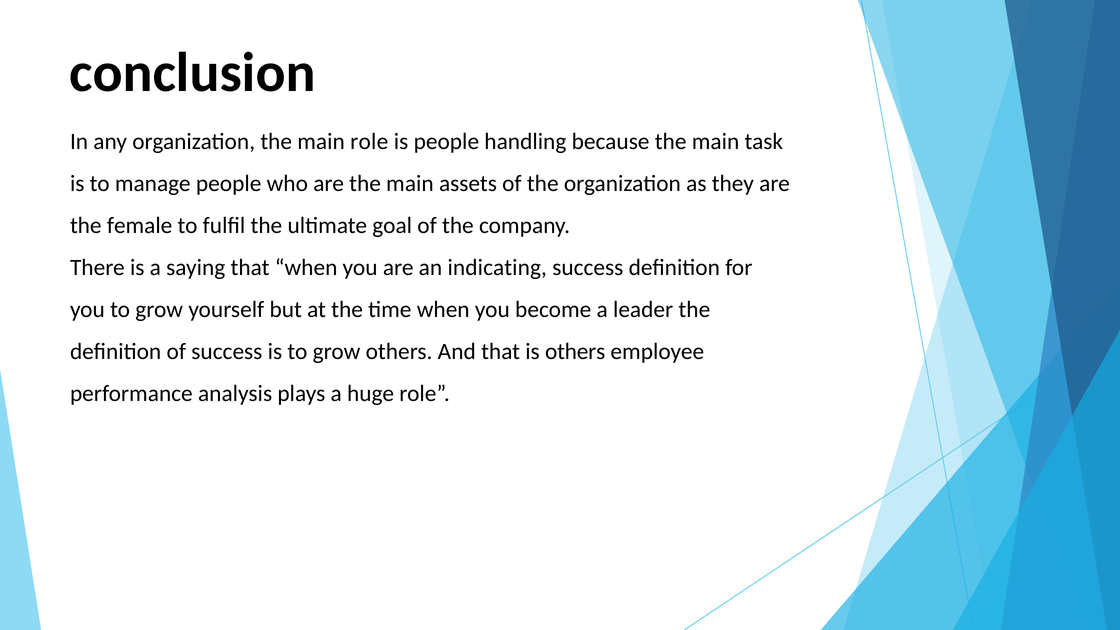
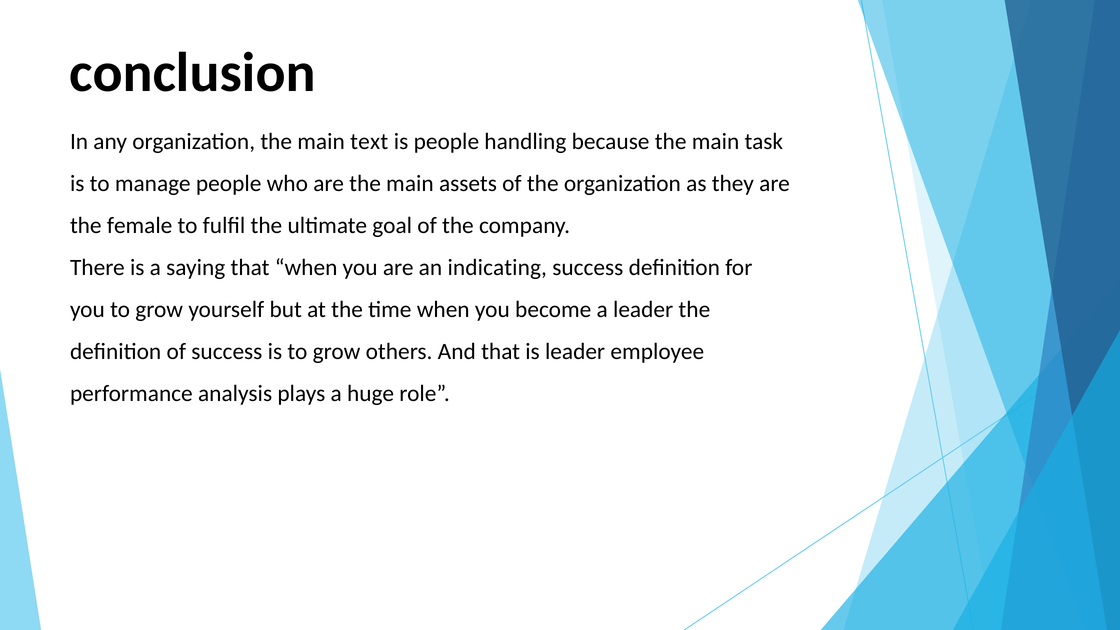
main role: role -> text (369, 142)
is others: others -> leader (575, 352)
